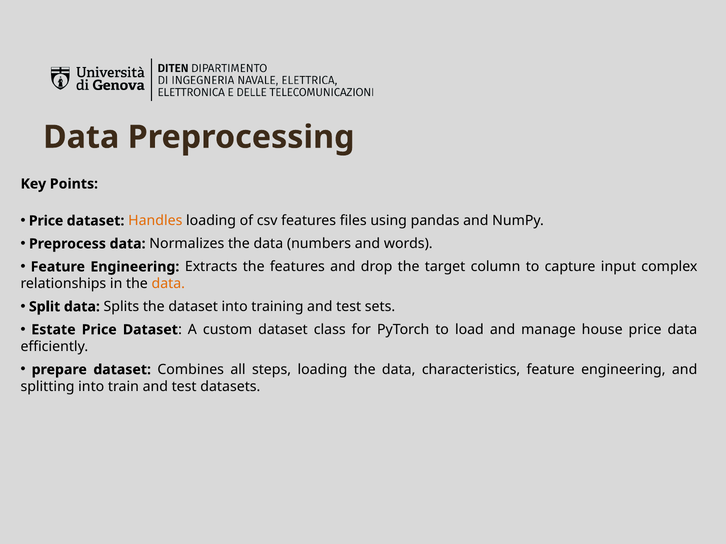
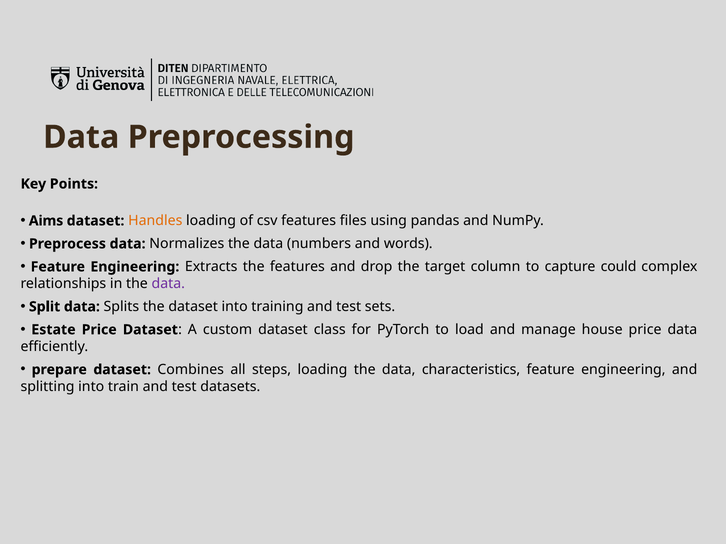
Price: Price -> Aims (46, 221)
input: input -> could (619, 267)
data colour: orange -> purple (168, 284)
